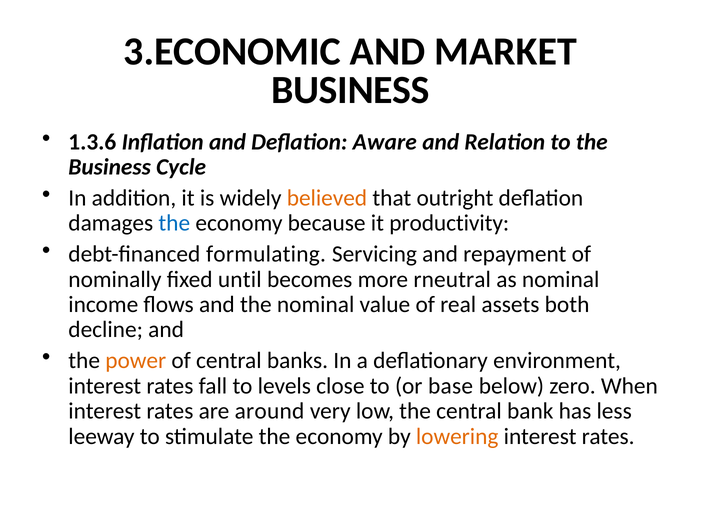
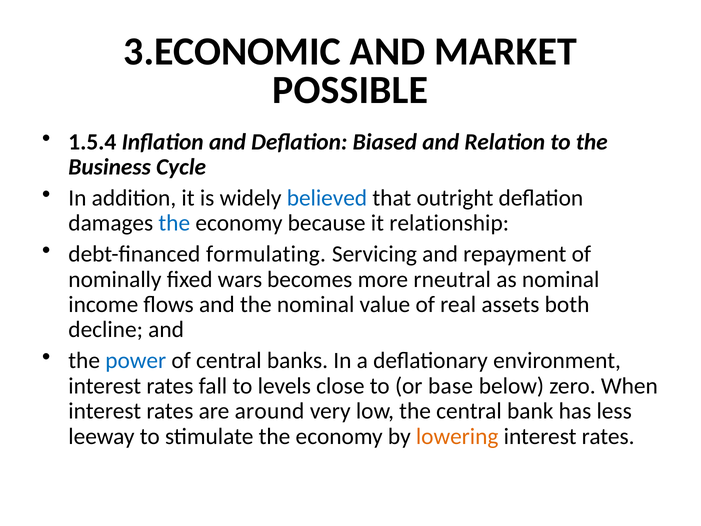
BUSINESS: BUSINESS -> POSSIBLE (350, 90)
1.3.6: 1.3.6 -> 1.5.4 (92, 142)
Aware: Aware -> Biased (385, 142)
believed colour: orange -> blue (327, 198)
productivity: productivity -> relationship (449, 223)
until: until -> wars (240, 279)
power colour: orange -> blue (136, 360)
